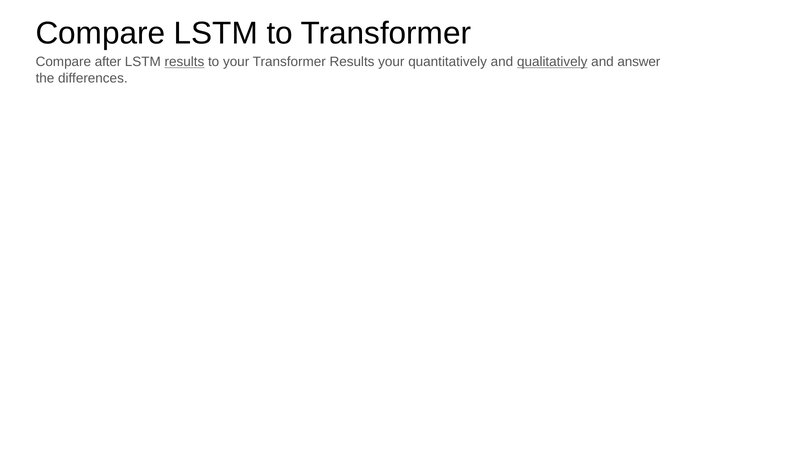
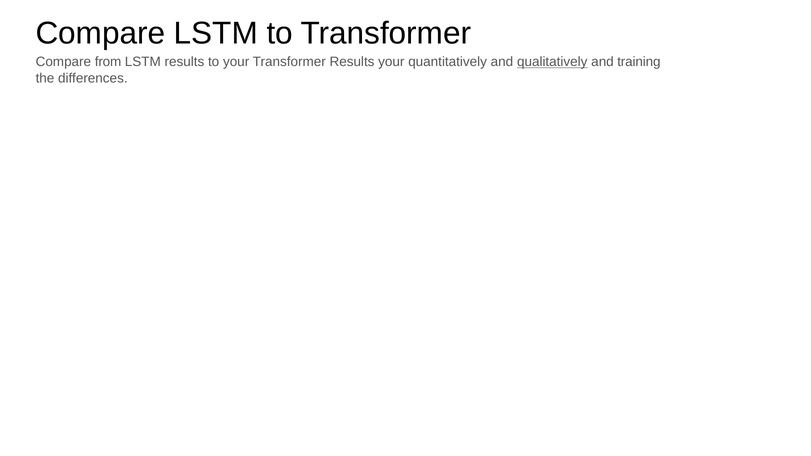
after: after -> from (108, 62)
results underline: present -> none (184, 62)
answer: answer -> training (639, 62)
